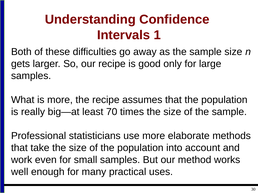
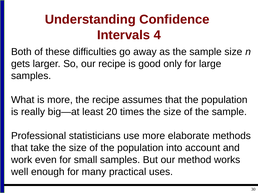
1: 1 -> 4 (157, 35)
70: 70 -> 20 (112, 112)
